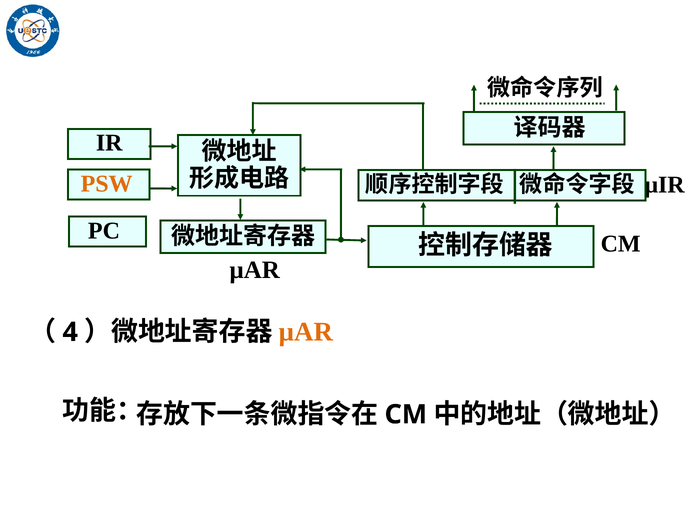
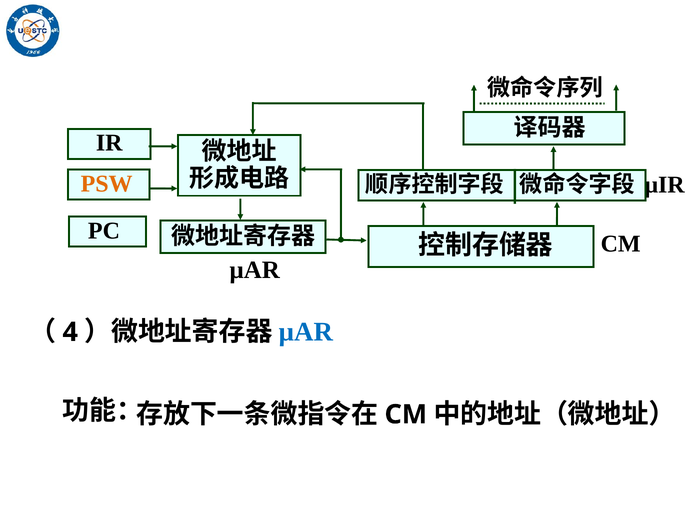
µAR colour: orange -> blue (306, 332)
